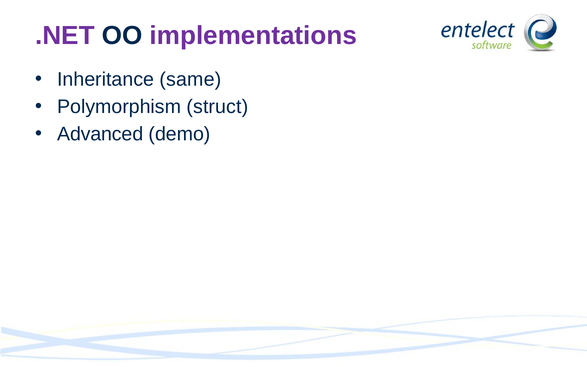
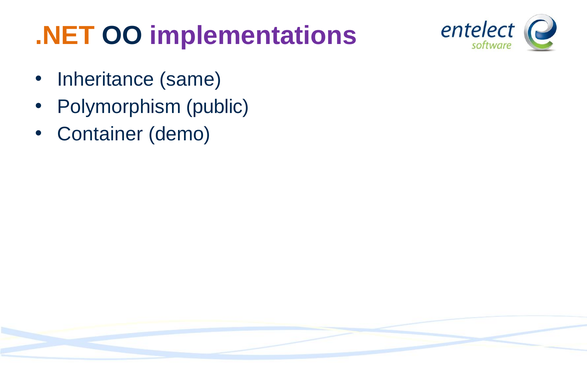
.NET colour: purple -> orange (65, 35)
struct: struct -> public (218, 107)
Advanced: Advanced -> Container (100, 134)
